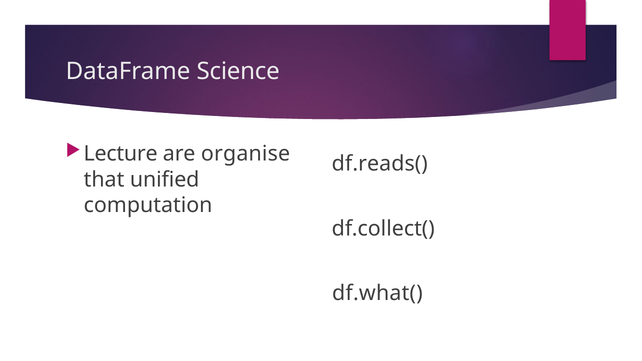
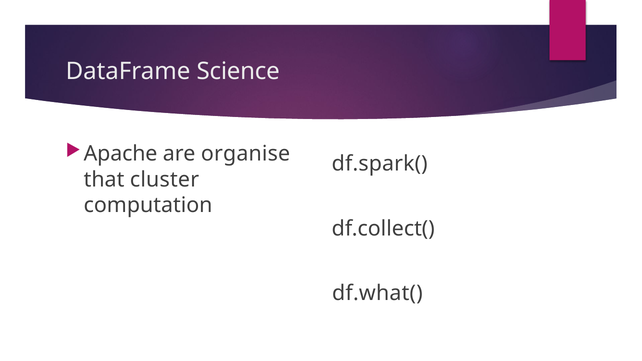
Lecture: Lecture -> Apache (121, 154)
df.reads(: df.reads( -> df.spark( (380, 164)
unified: unified -> cluster (164, 180)
